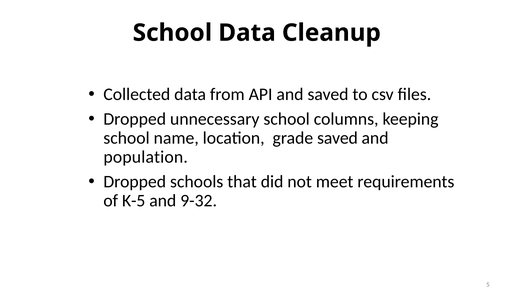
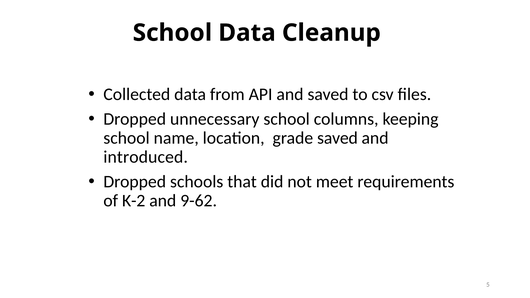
population: population -> introduced (146, 157)
K-5: K-5 -> K-2 (134, 201)
9-32: 9-32 -> 9-62 (199, 201)
